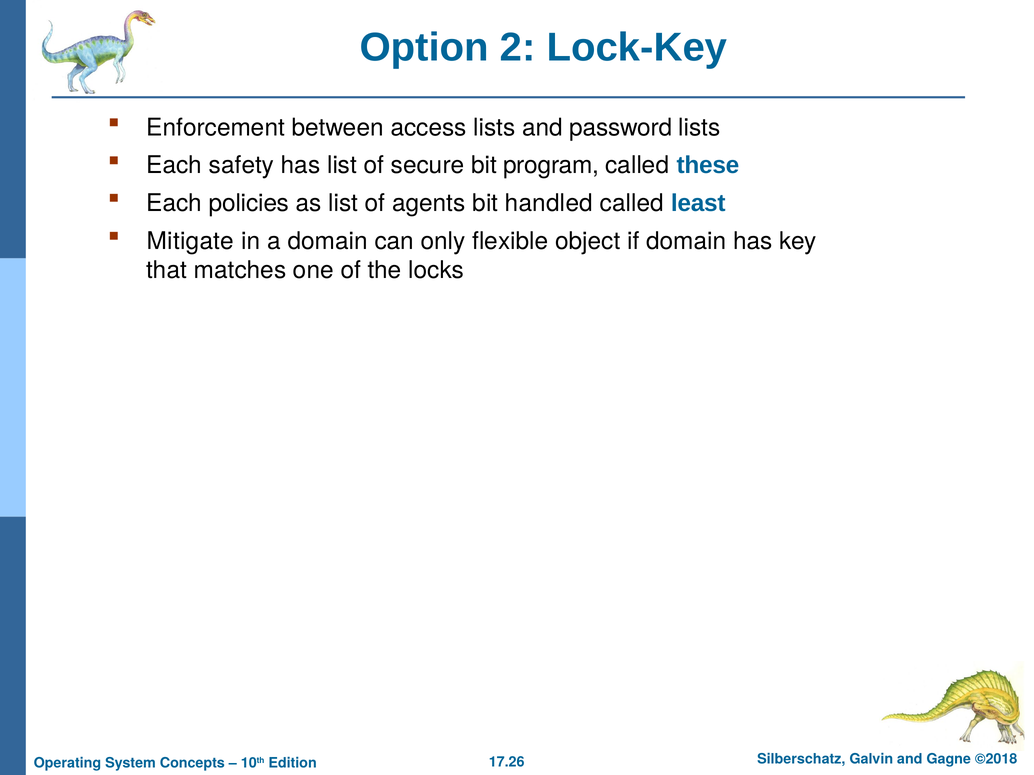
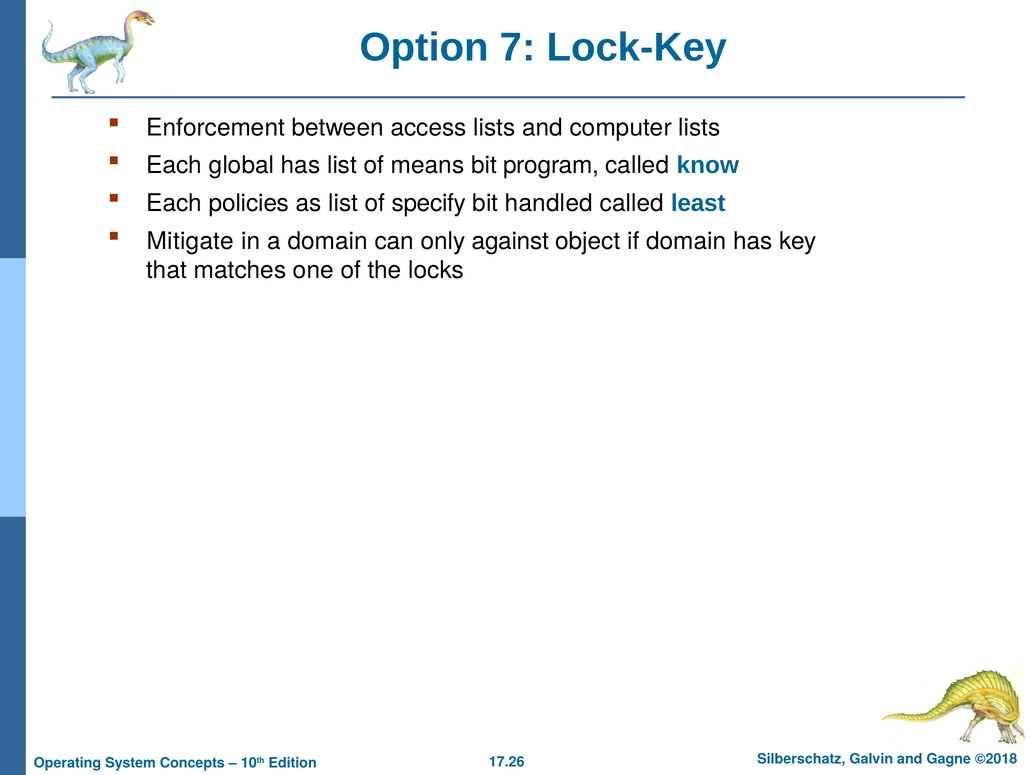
2: 2 -> 7 (518, 48)
password: password -> computer (621, 128)
safety: safety -> global (242, 165)
secure: secure -> means (428, 165)
these: these -> know (708, 165)
agents: agents -> specify (429, 203)
flexible: flexible -> against (510, 241)
